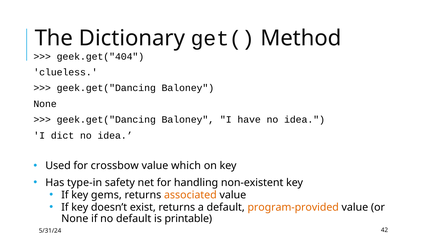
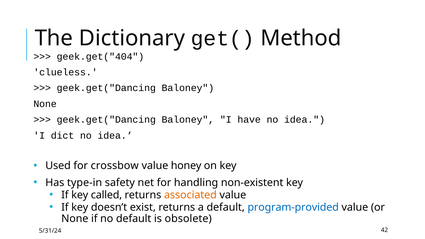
which: which -> honey (186, 166)
gems: gems -> called (106, 195)
program-provided colour: orange -> blue (293, 207)
printable: printable -> obsolete (188, 219)
